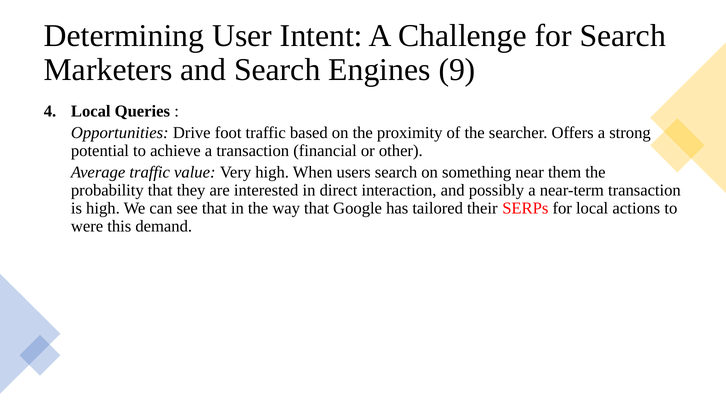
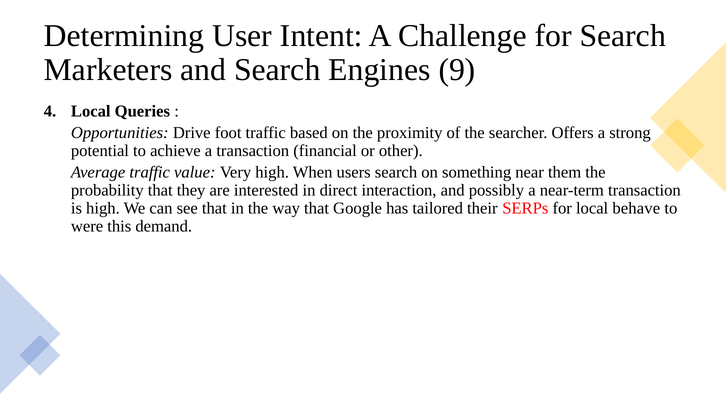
actions: actions -> behave (636, 209)
